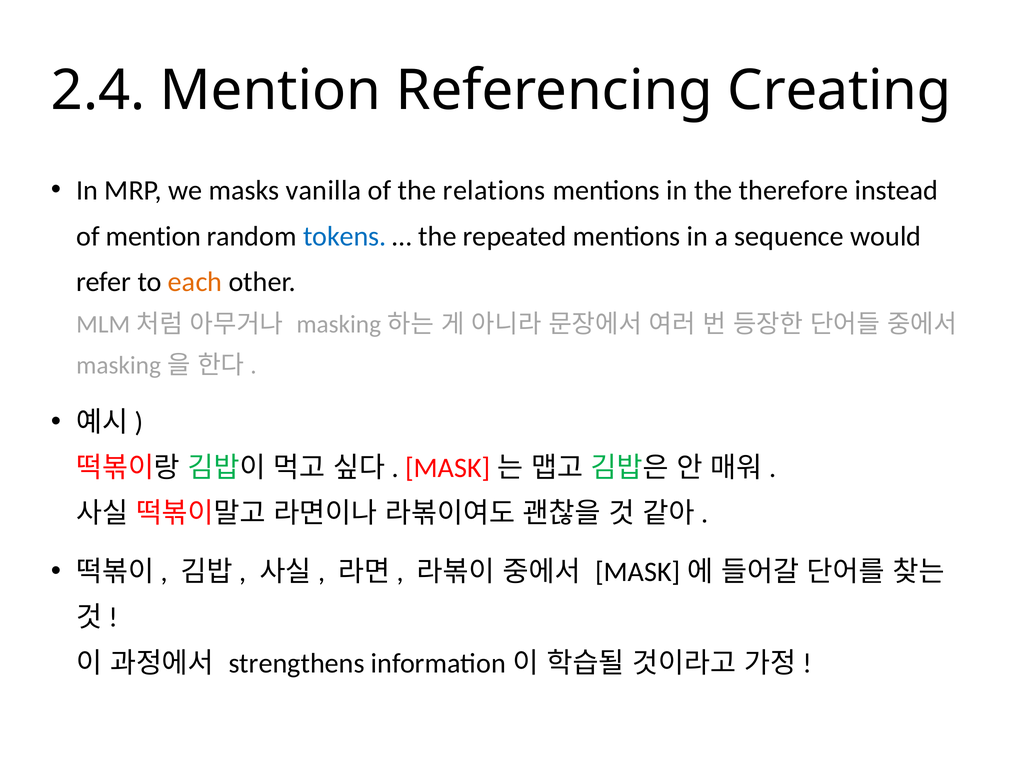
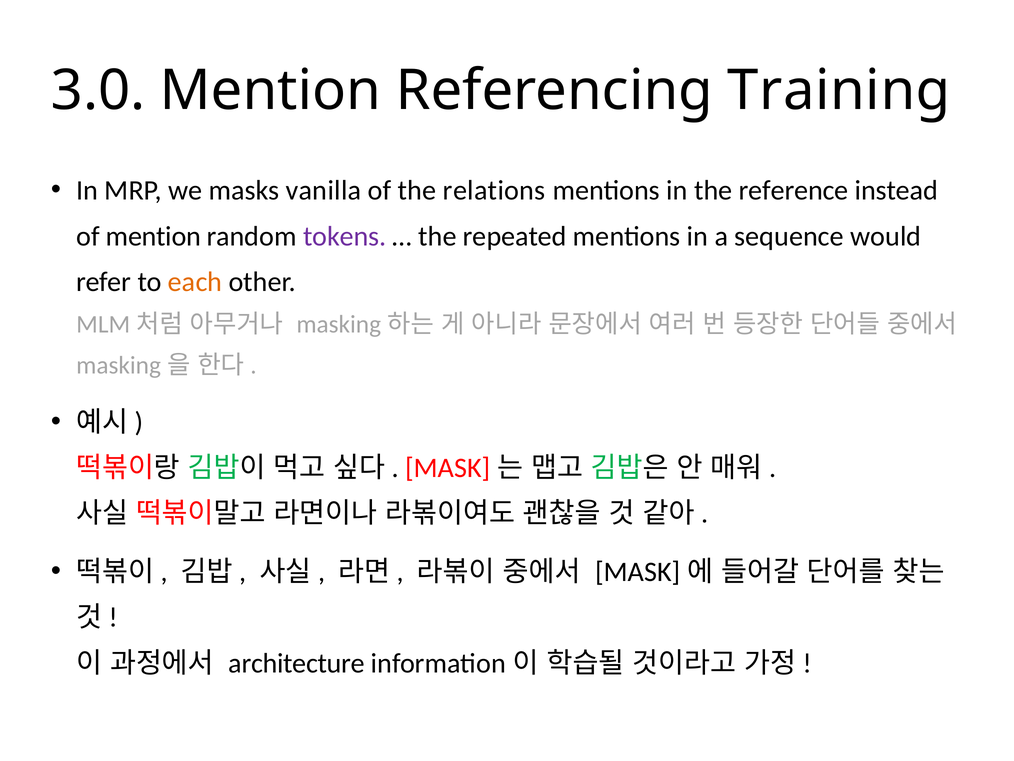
2.4: 2.4 -> 3.0 (98, 90)
Creating: Creating -> Training (839, 90)
therefore: therefore -> reference (794, 190)
tokens colour: blue -> purple (345, 236)
strengthens: strengthens -> architecture (297, 663)
